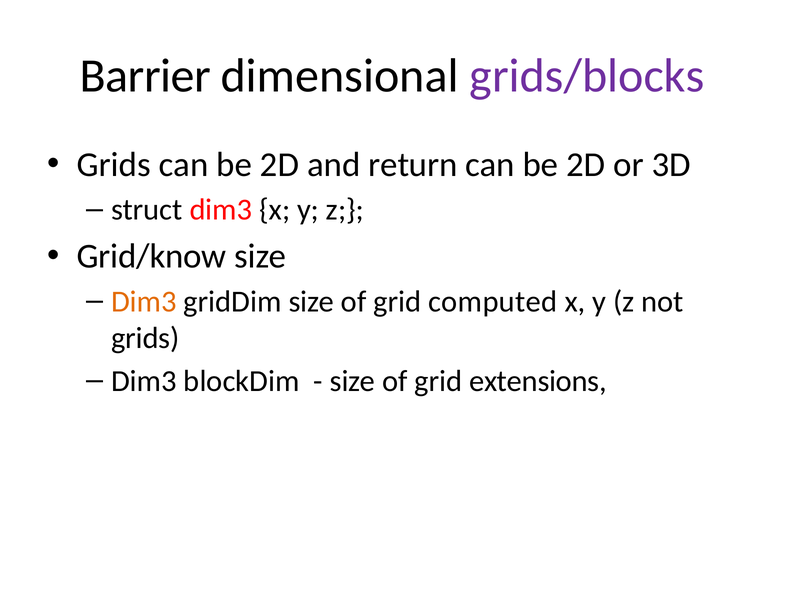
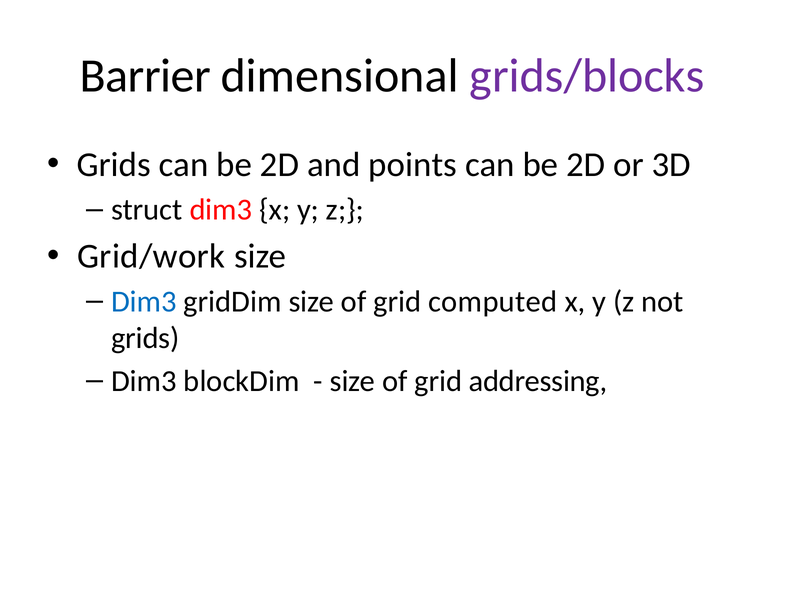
return: return -> points (413, 165)
Grid/know: Grid/know -> Grid/work (151, 257)
Dim3 colour: orange -> blue (144, 302)
extensions: extensions -> addressing (538, 381)
